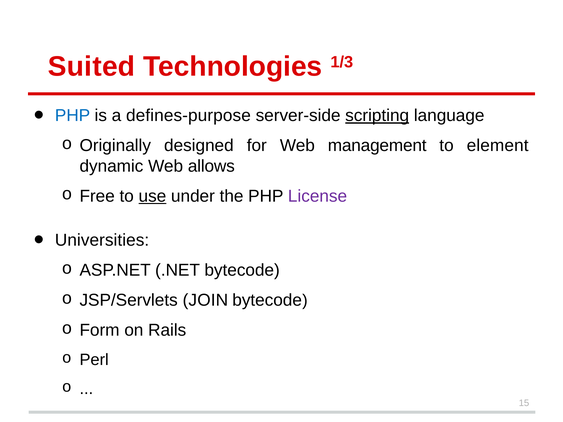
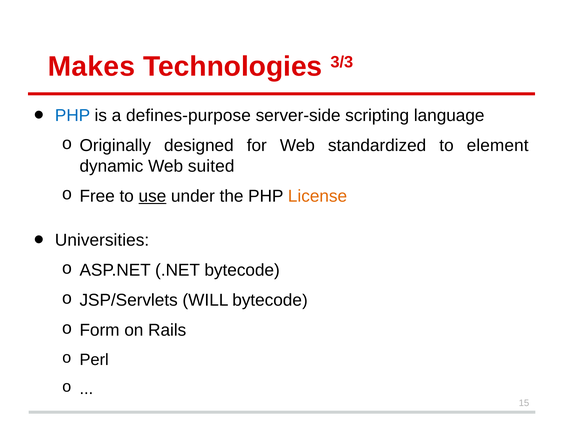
Suited: Suited -> Makes (91, 67)
1/3: 1/3 -> 3/3 (342, 62)
scripting underline: present -> none (377, 116)
management: management -> standardized (377, 146)
allows: allows -> suited (211, 166)
License colour: purple -> orange (317, 196)
JOIN: JOIN -> WILL (205, 300)
